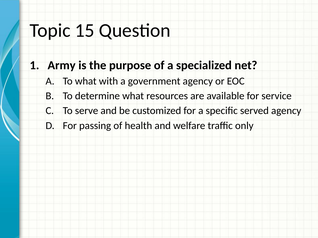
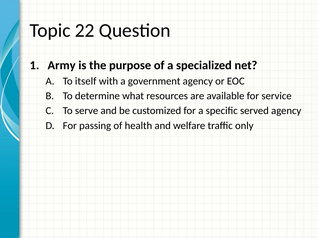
15: 15 -> 22 (85, 31)
To what: what -> itself (86, 81)
